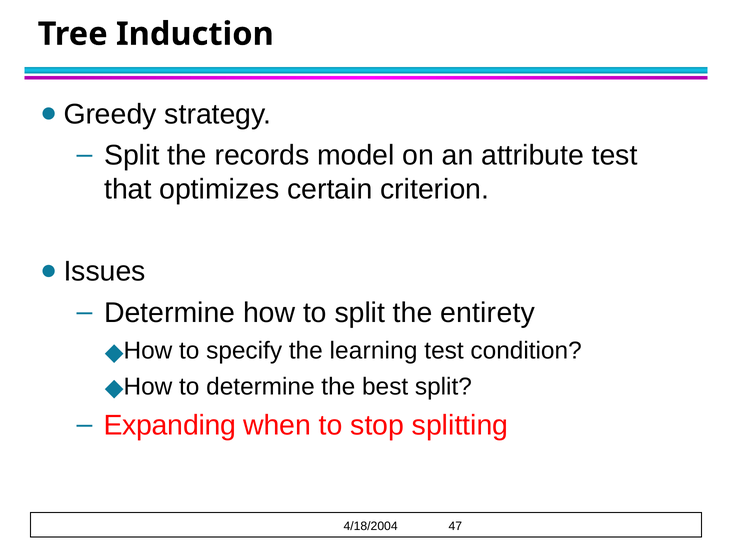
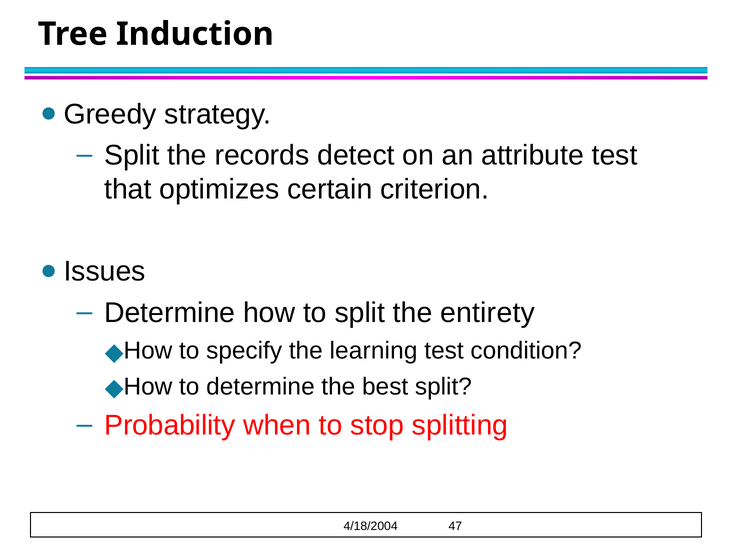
model: model -> detect (356, 155)
Expanding: Expanding -> Probability (170, 425)
